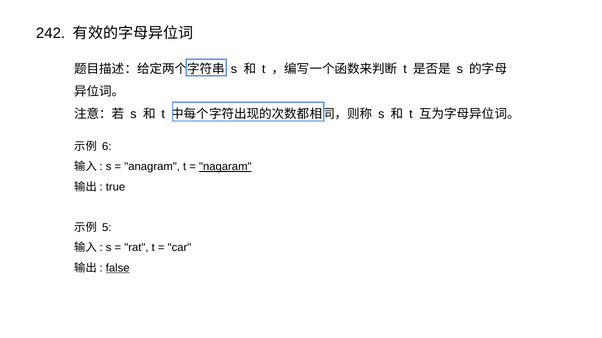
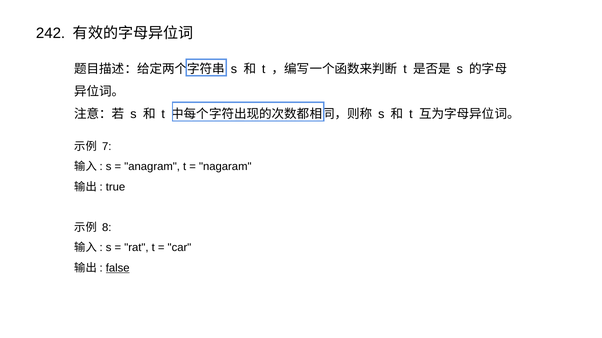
6: 6 -> 7 (107, 147)
nagaram underline: present -> none (225, 167)
5: 5 -> 8 (107, 228)
